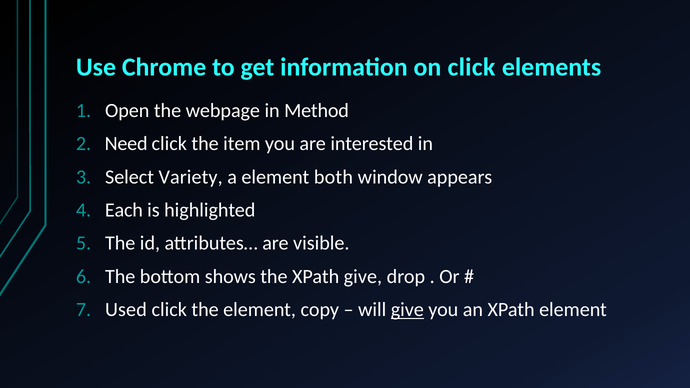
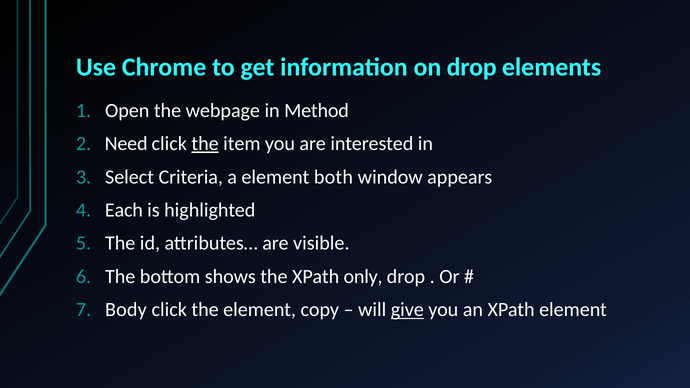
on click: click -> drop (472, 67)
the underline: none -> present (205, 144)
Variety: Variety -> Criteria (191, 177)
XPath give: give -> only (363, 277)
Used: Used -> Body (126, 310)
